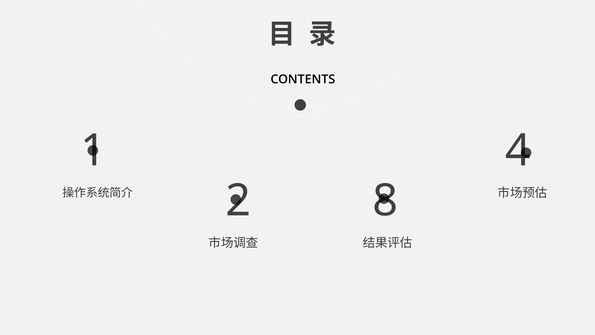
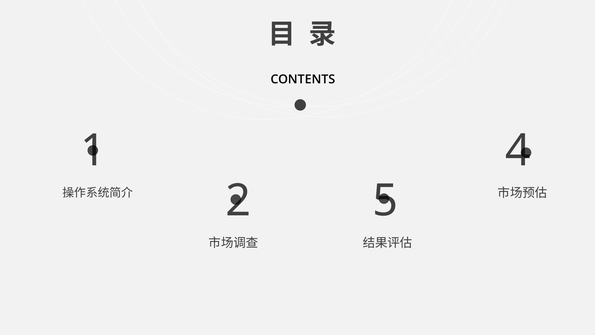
8: 8 -> 5 (385, 201)
